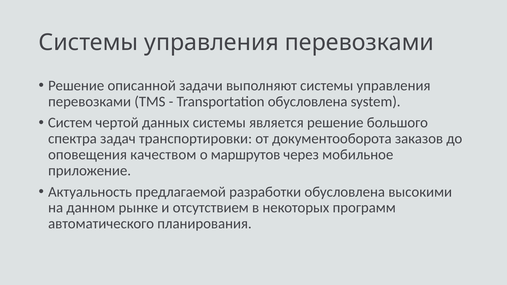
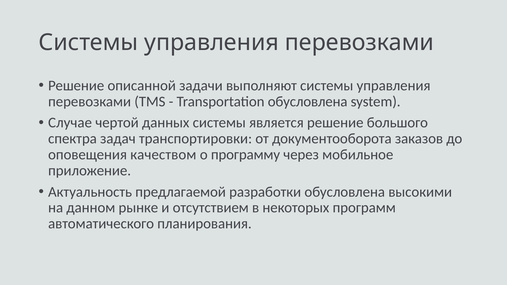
Систем: Систем -> Случае (70, 123)
маршрутов: маршрутов -> программу (246, 155)
